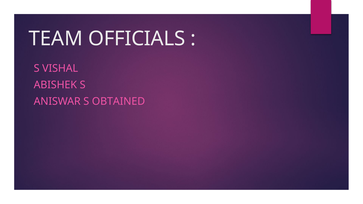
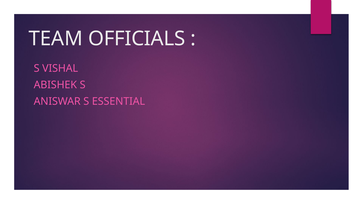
OBTAINED: OBTAINED -> ESSENTIAL (118, 101)
